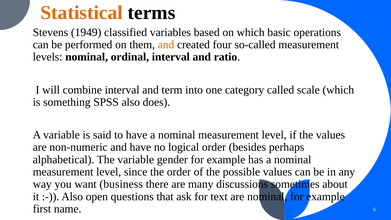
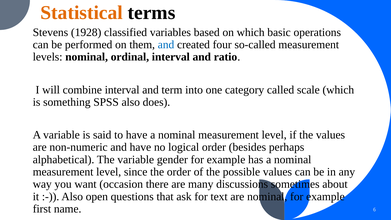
1949: 1949 -> 1928 (86, 32)
and colour: orange -> blue (166, 45)
business: business -> occasion (121, 184)
